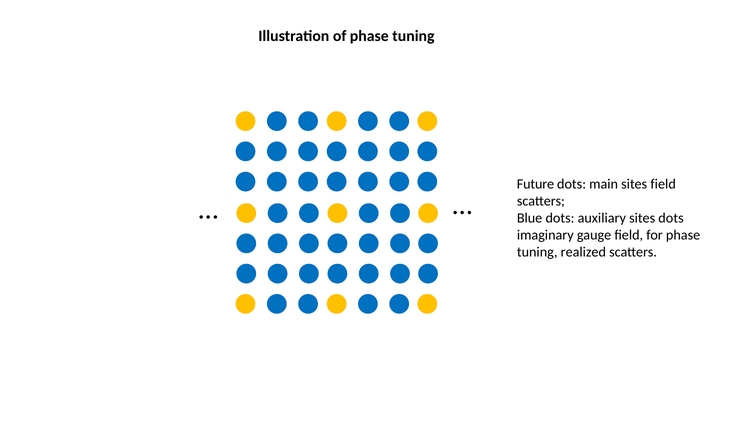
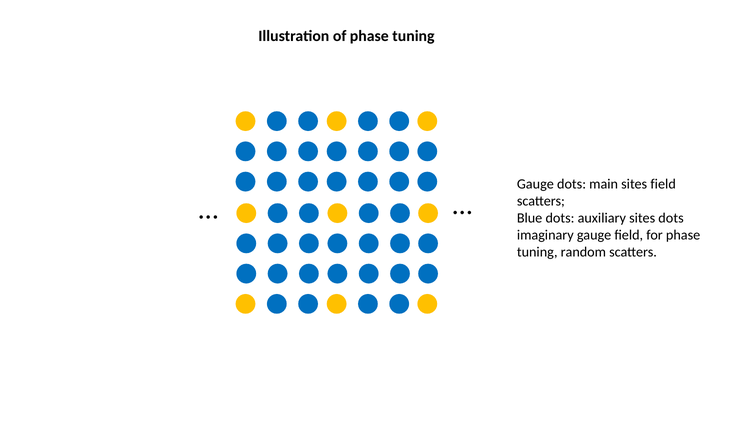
Future: Future -> Gauge (535, 184)
realized: realized -> random (583, 252)
